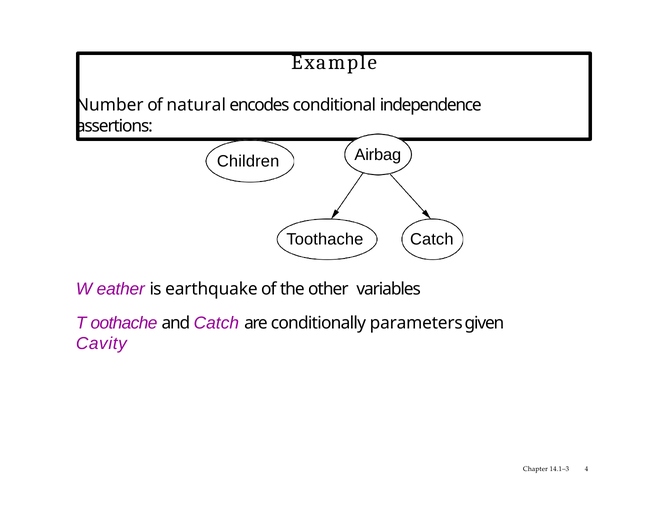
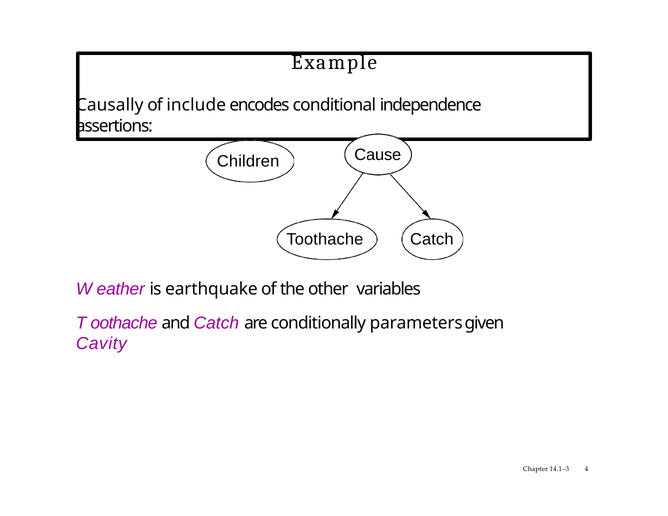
Number: Number -> Causally (110, 105)
natural: natural -> include (196, 105)
Airbag: Airbag -> Cause (378, 155)
